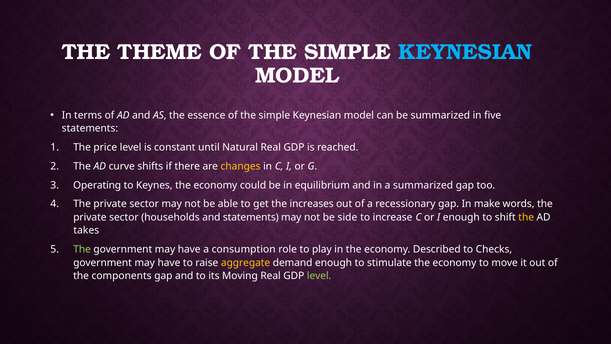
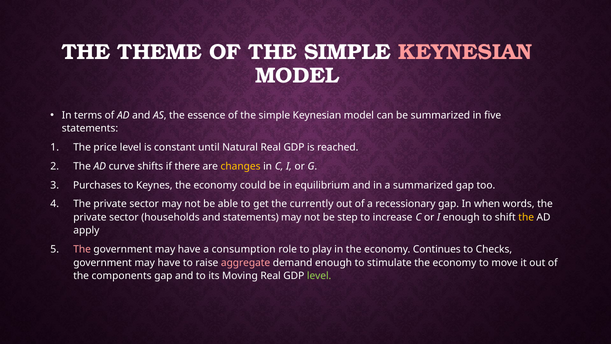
KEYNESIAN colour: light blue -> pink (465, 52)
Operating: Operating -> Purchases (97, 185)
increases: increases -> currently (312, 204)
make: make -> when (487, 204)
side: side -> step (348, 217)
takes: takes -> apply (86, 230)
The colour: light green -> pink (82, 249)
Described: Described -> Continues (437, 249)
aggregate colour: yellow -> pink (246, 262)
